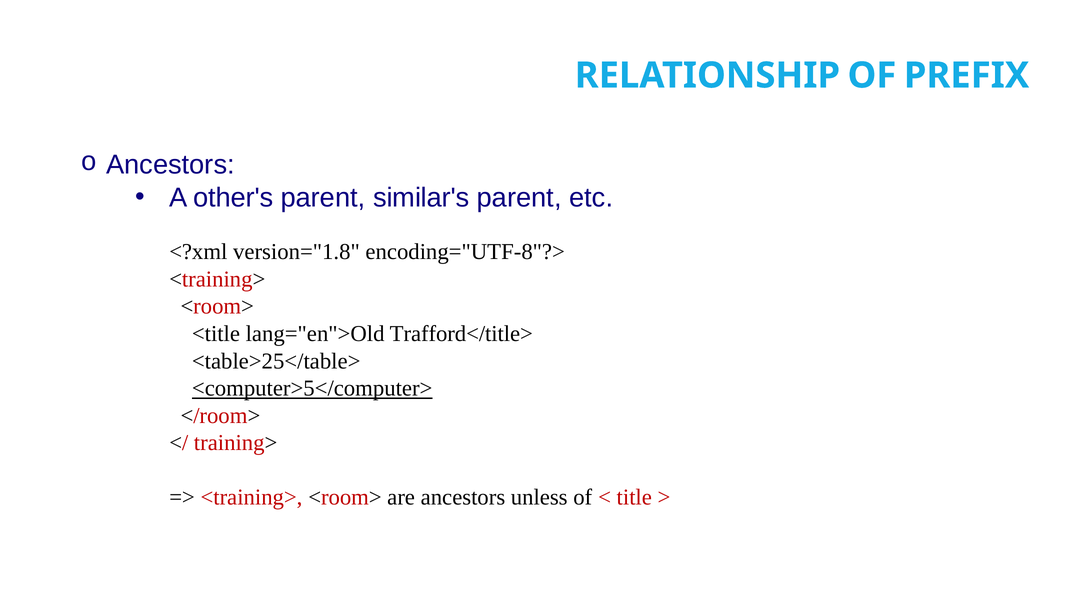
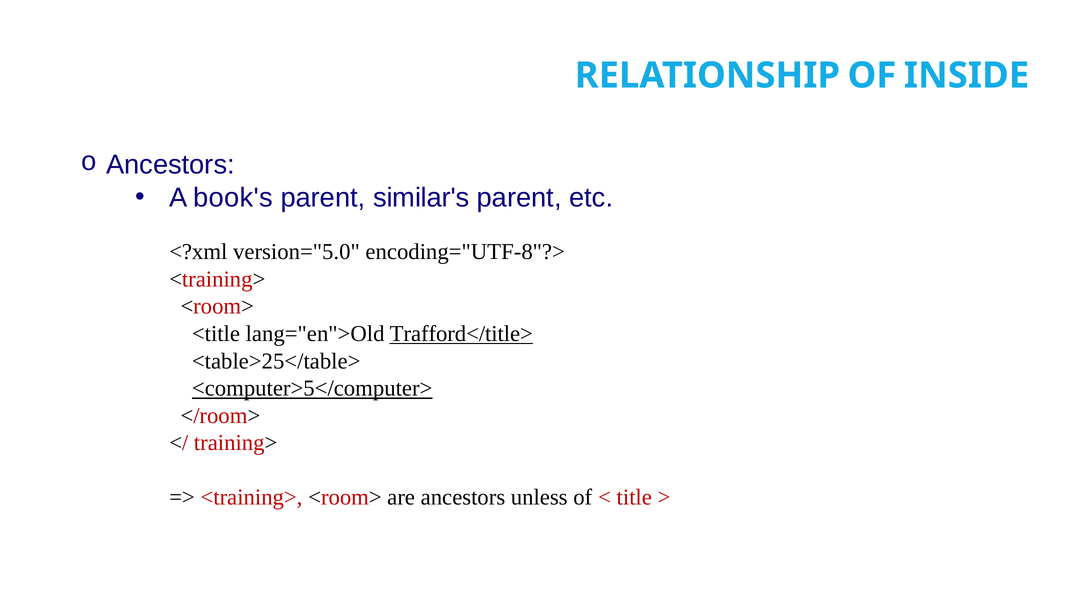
PREFIX: PREFIX -> INSIDE (967, 76)
other's: other's -> book's (233, 198)
version="1.8: version="1.8 -> version="5.0 (296, 252)
Trafford</title> underline: none -> present (461, 334)
